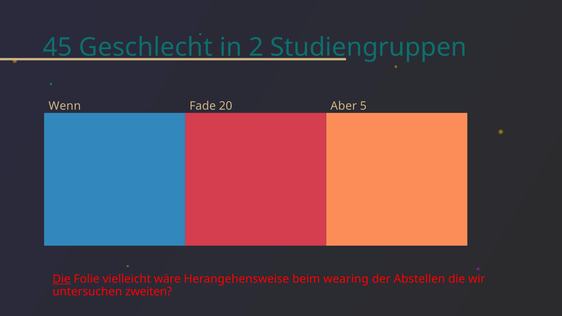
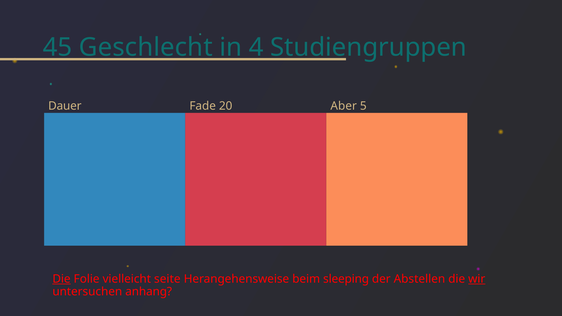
2: 2 -> 4 (256, 47)
Wenn: Wenn -> Dauer (65, 106)
wäre: wäre -> seite (167, 279)
wearing: wearing -> sleeping (346, 279)
wir underline: none -> present (477, 279)
zweiten: zweiten -> anhang (149, 292)
